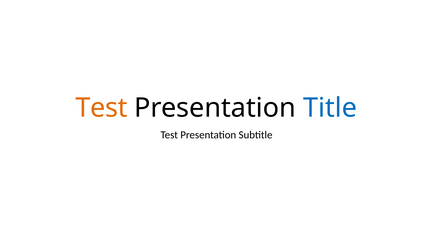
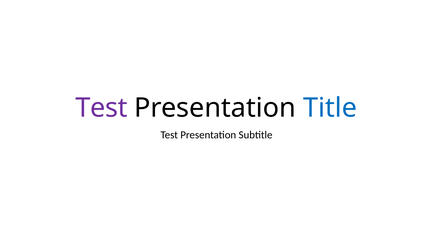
Test colour: orange -> purple (102, 108)
